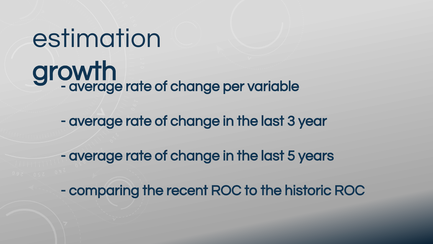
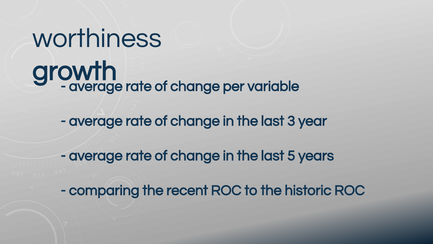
estimation: estimation -> worthiness (97, 38)
